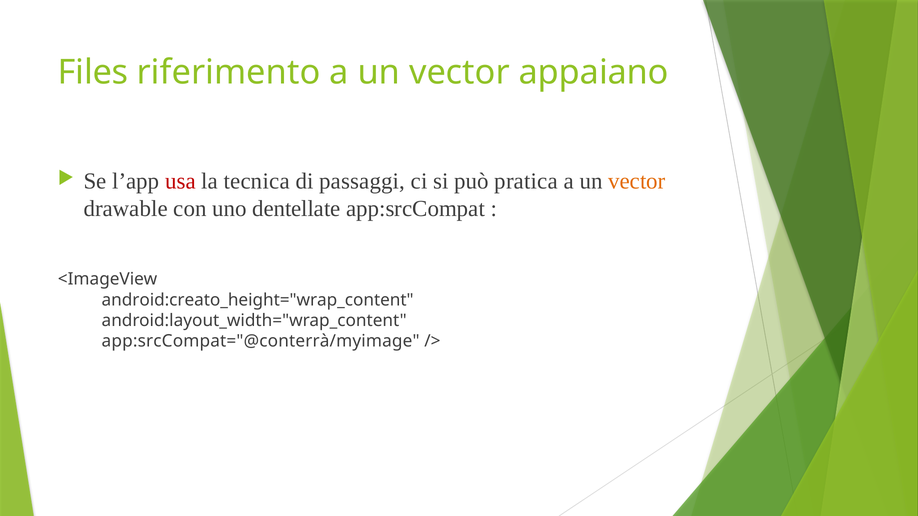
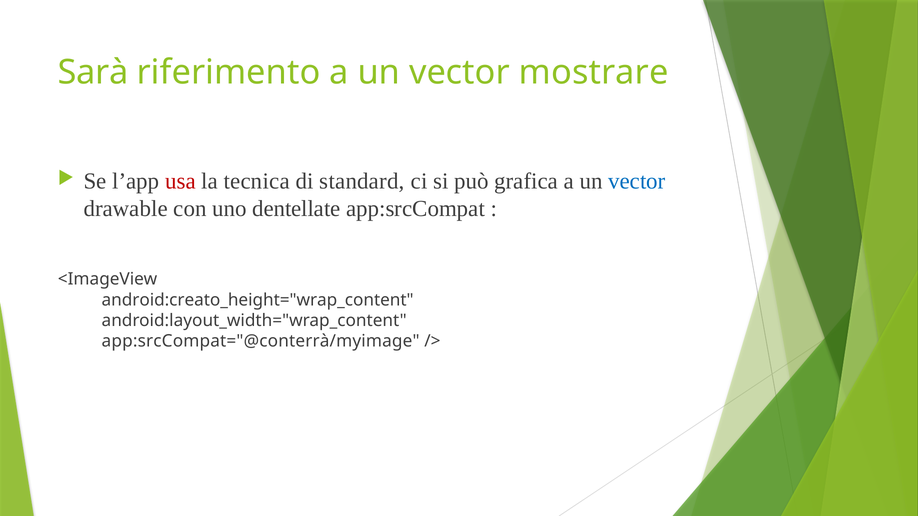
Files: Files -> Sarà (93, 72)
appaiano: appaiano -> mostrare (594, 72)
passaggi: passaggi -> standard (362, 182)
pratica: pratica -> grafica (526, 182)
vector colour: orange -> blue (637, 182)
